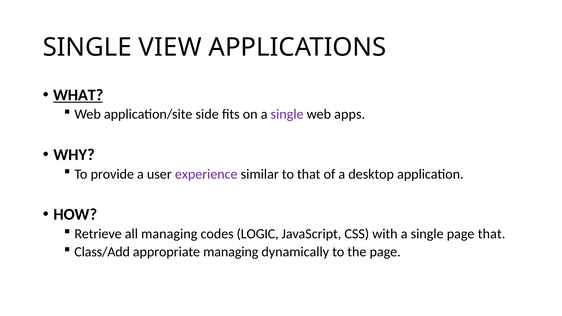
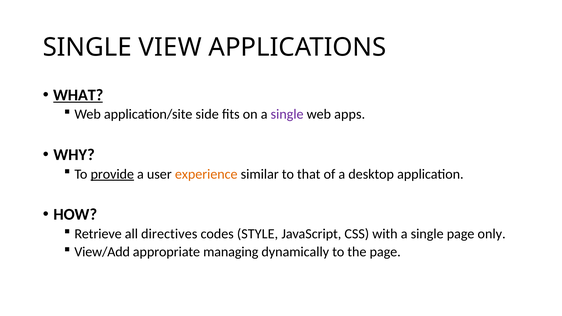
provide underline: none -> present (112, 174)
experience colour: purple -> orange (206, 174)
all managing: managing -> directives (169, 234)
LOGIC: LOGIC -> STYLE (258, 234)
page that: that -> only (492, 234)
Class/Add: Class/Add -> View/Add (102, 252)
